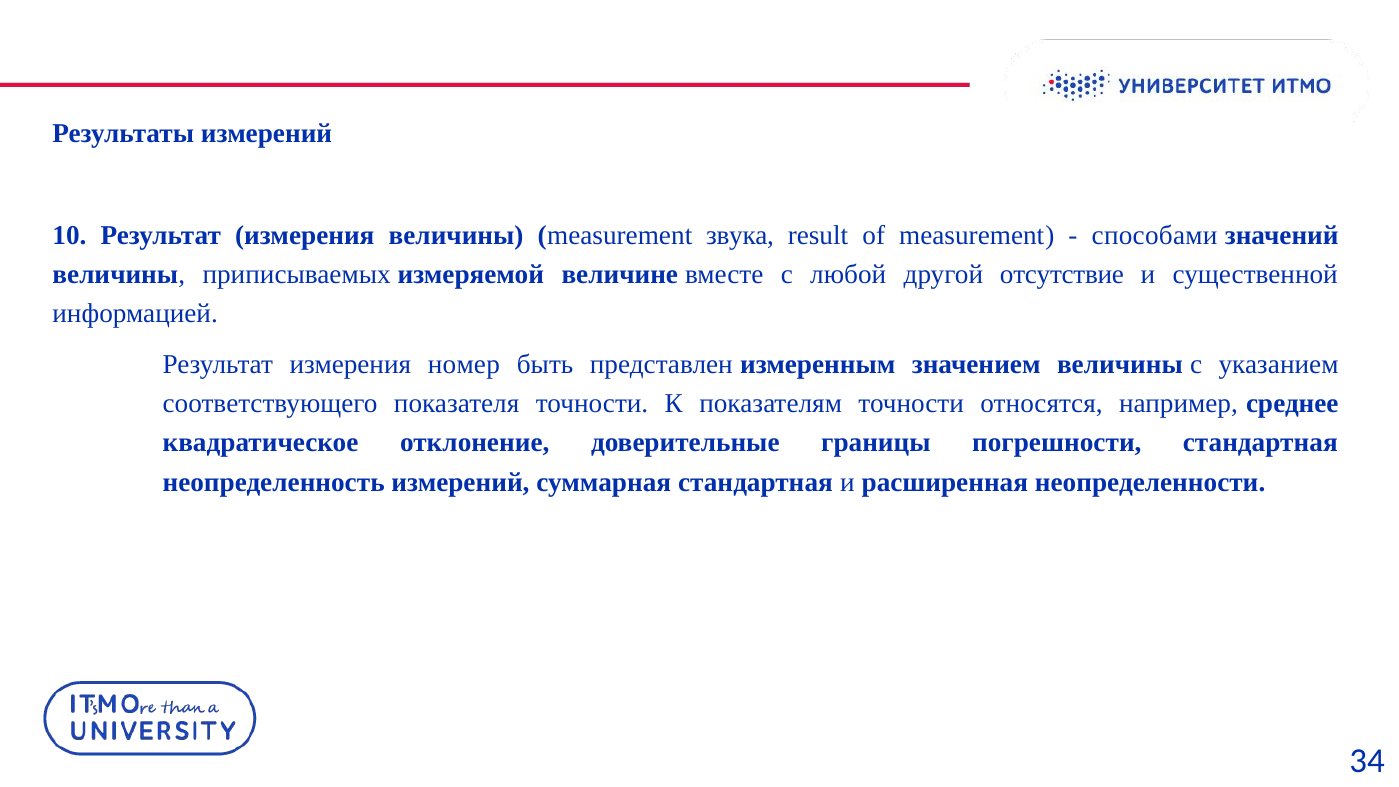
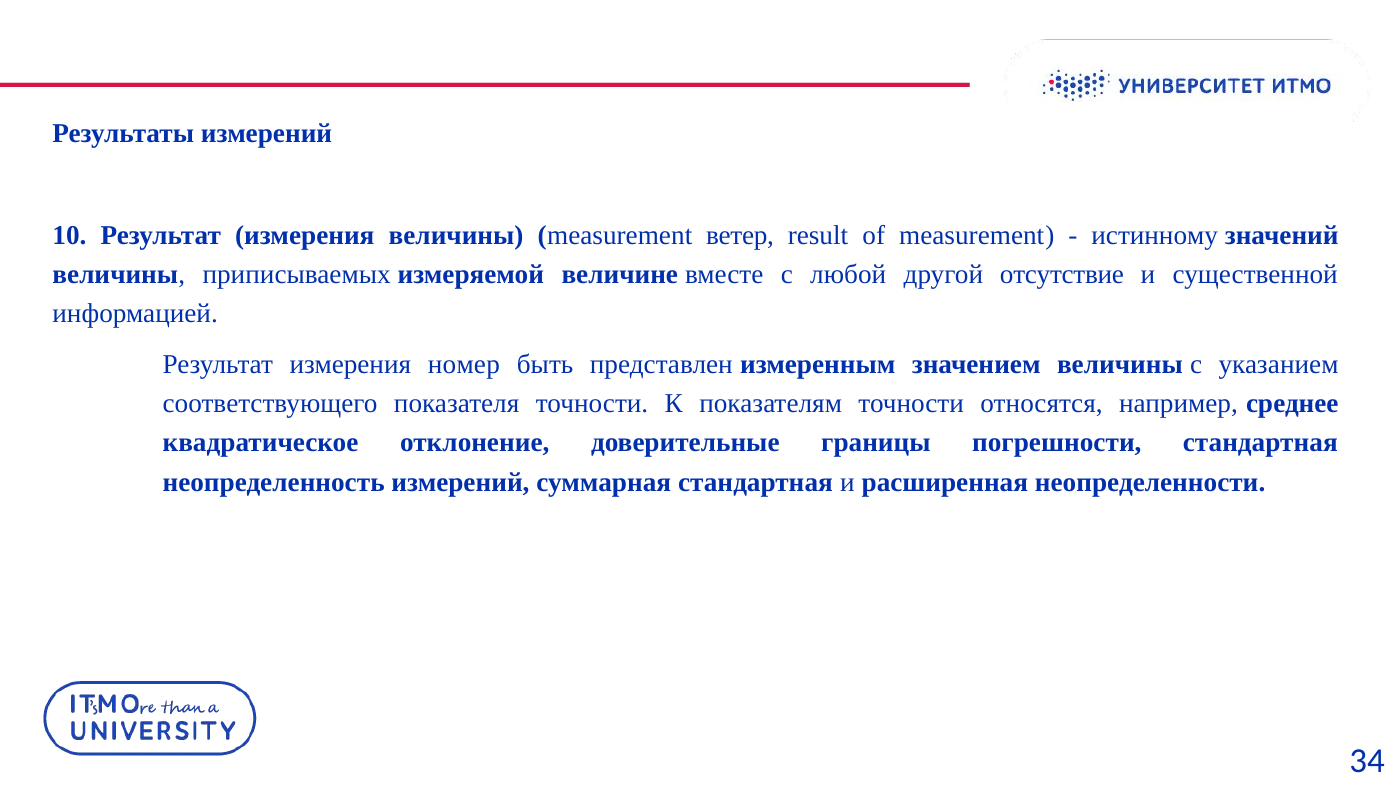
звука: звука -> ветер (740, 235)
способами: способами -> истинному (1155, 235)
